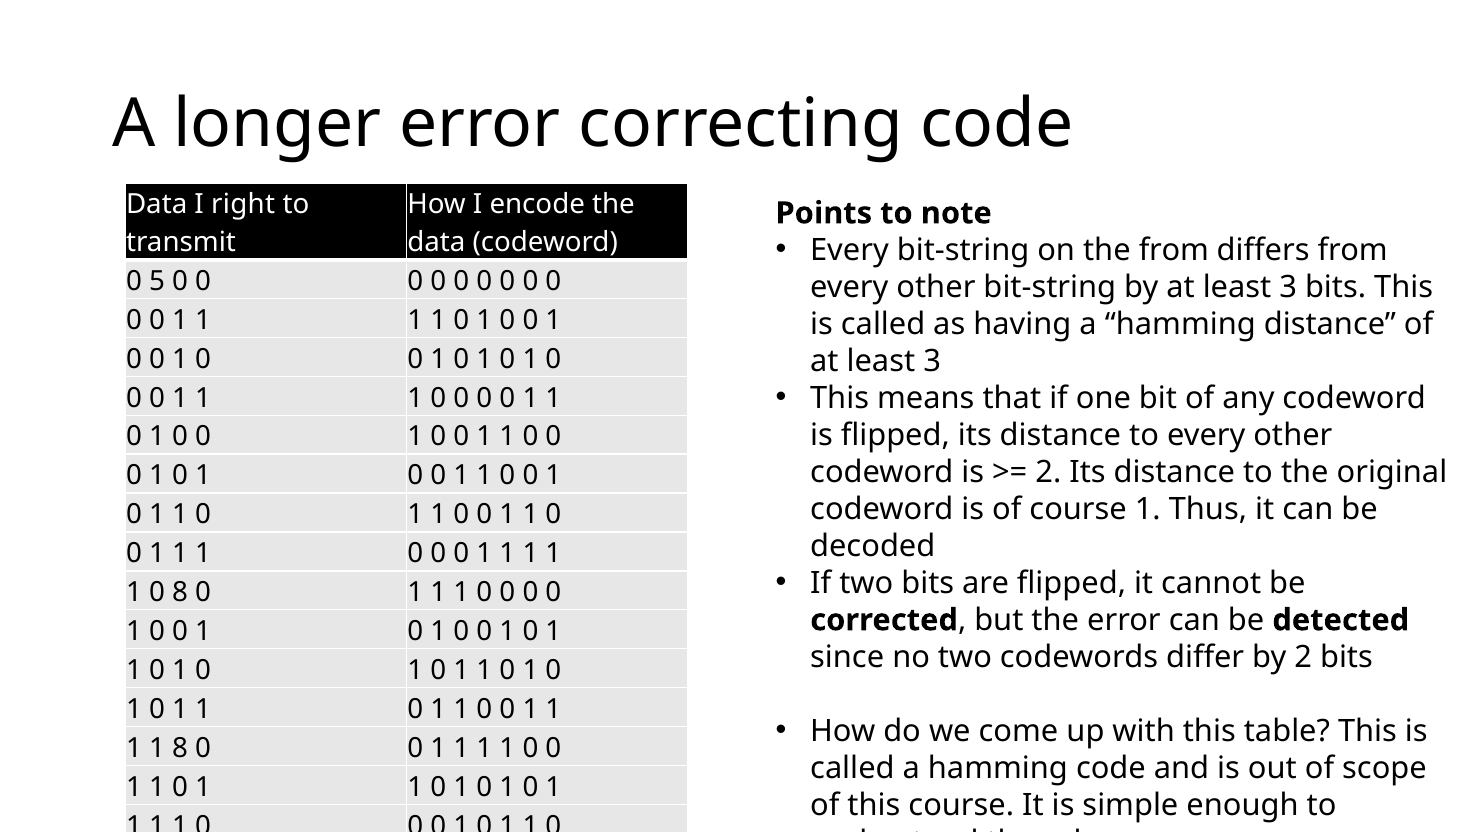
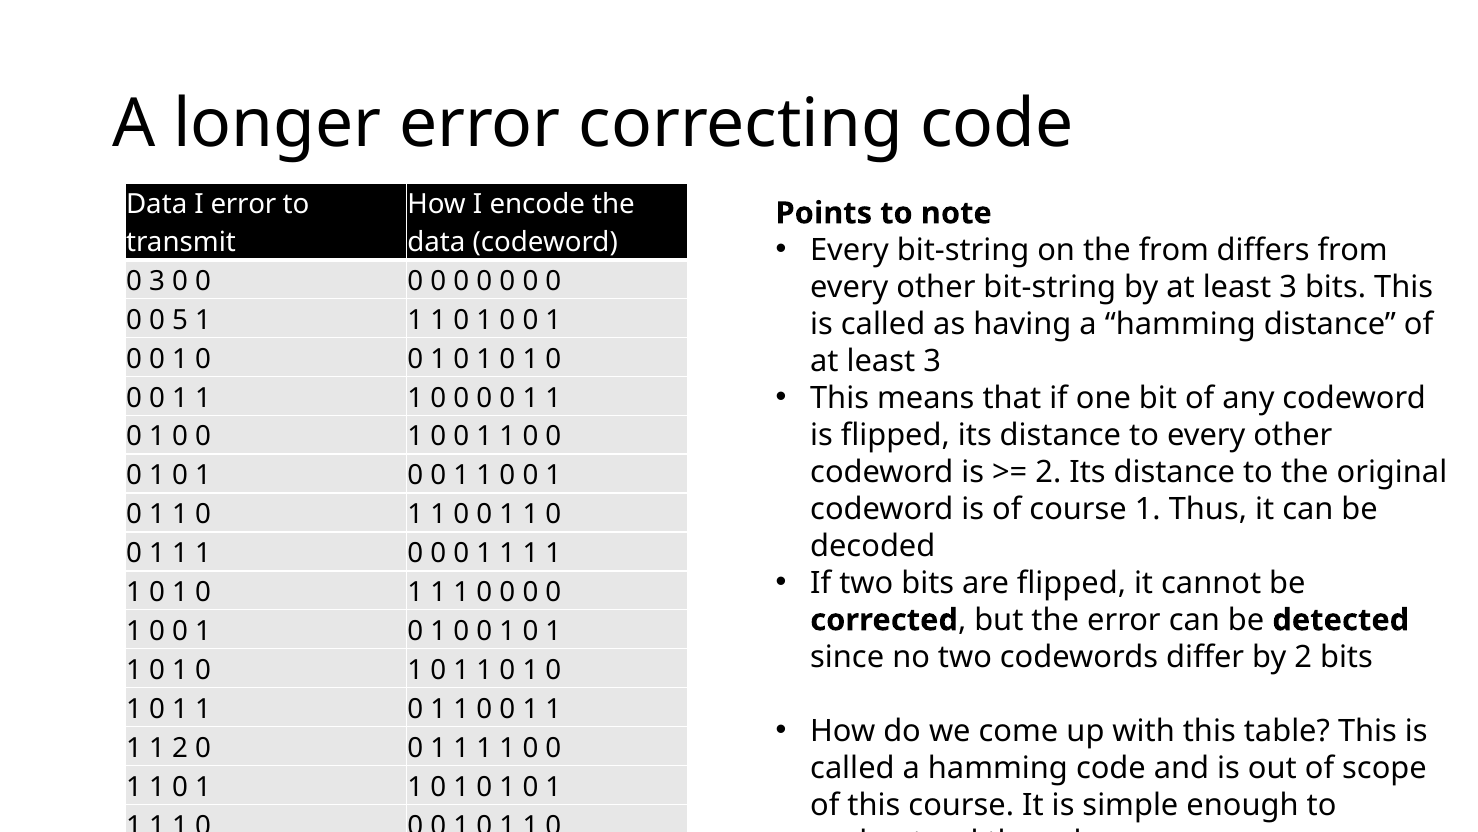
I right: right -> error (243, 204)
0 5: 5 -> 3 (157, 281)
1: 1 -> 5 (180, 320)
8: 8 -> 1 (180, 592)
1 8: 8 -> 2 (180, 748)
